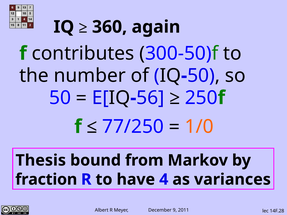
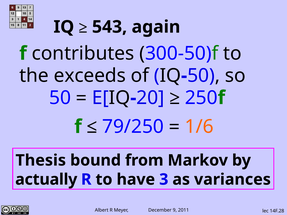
360: 360 -> 543 (110, 27)
number: number -> exceeds (90, 76)
56: 56 -> 20 (150, 98)
77/250: 77/250 -> 79/250 (133, 127)
1/0: 1/0 -> 1/6 (199, 127)
fraction: fraction -> actually (46, 180)
4: 4 -> 3 (164, 180)
